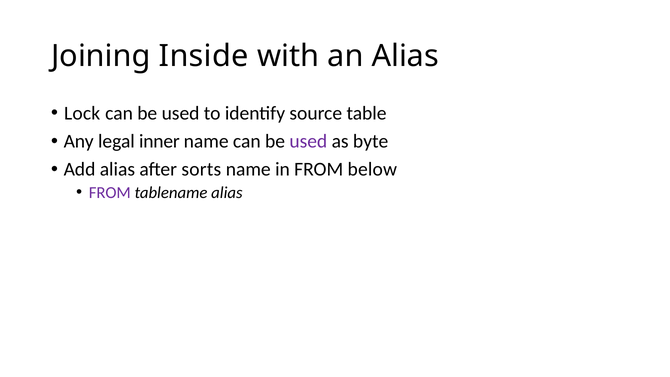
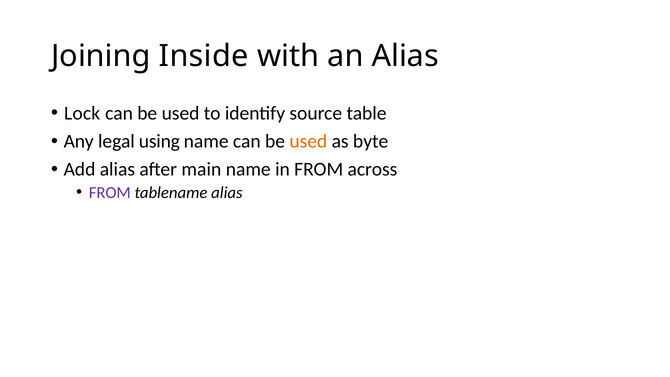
inner: inner -> using (159, 141)
used colour: purple -> orange (308, 141)
sorts: sorts -> main (201, 169)
below: below -> across (372, 169)
